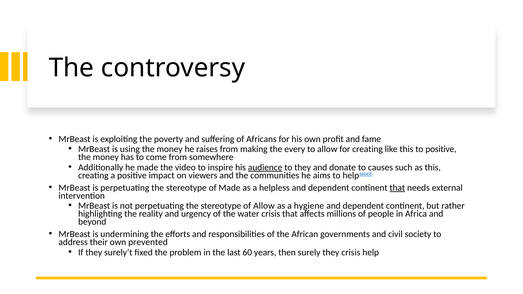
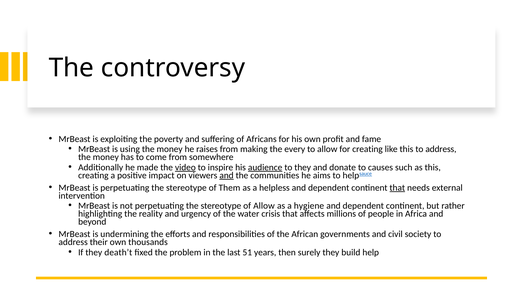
this to positive: positive -> address (441, 149)
video underline: none -> present (185, 167)
and underline: none -> present (227, 175)
of Made: Made -> Them (229, 188)
prevented: prevented -> thousands (148, 242)
surely’t: surely’t -> death’t (118, 252)
60: 60 -> 51 (247, 252)
they crisis: crisis -> build (351, 252)
